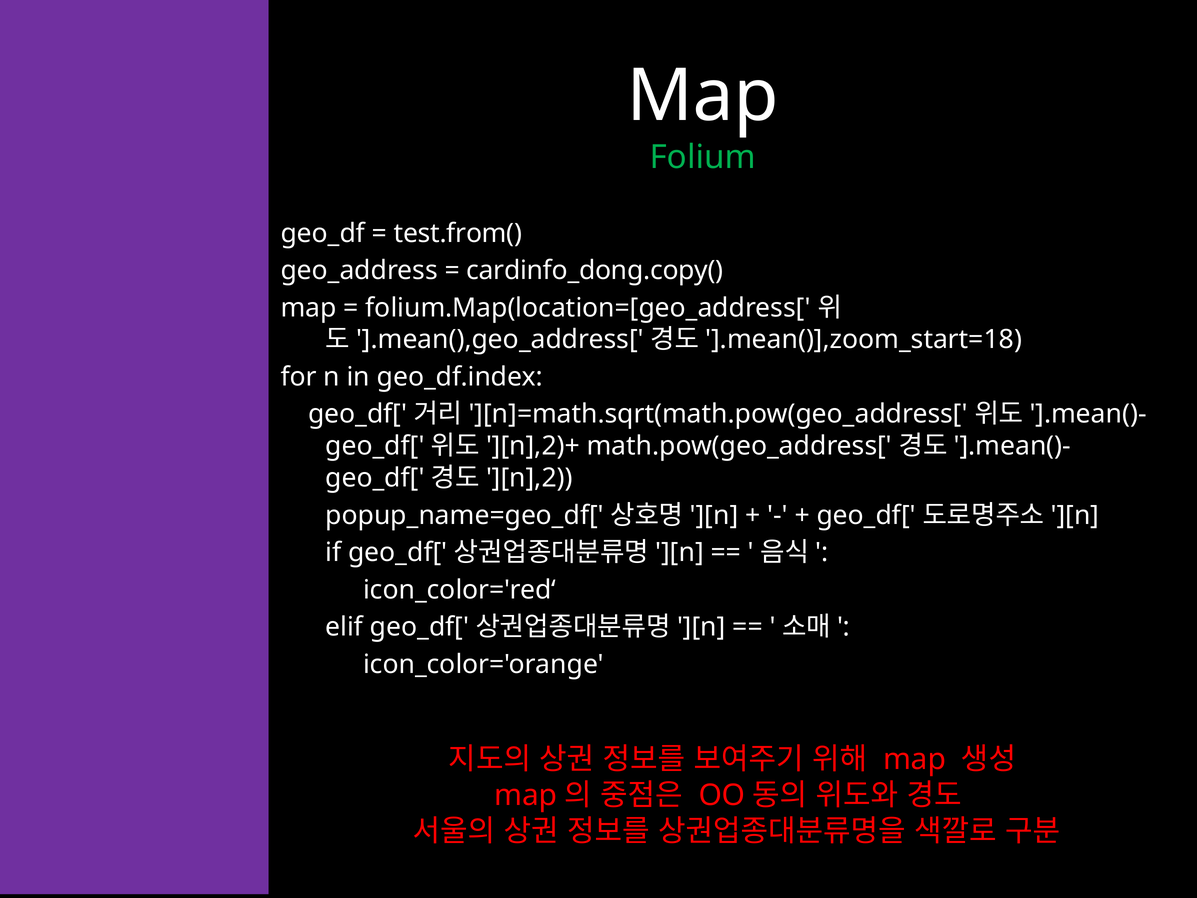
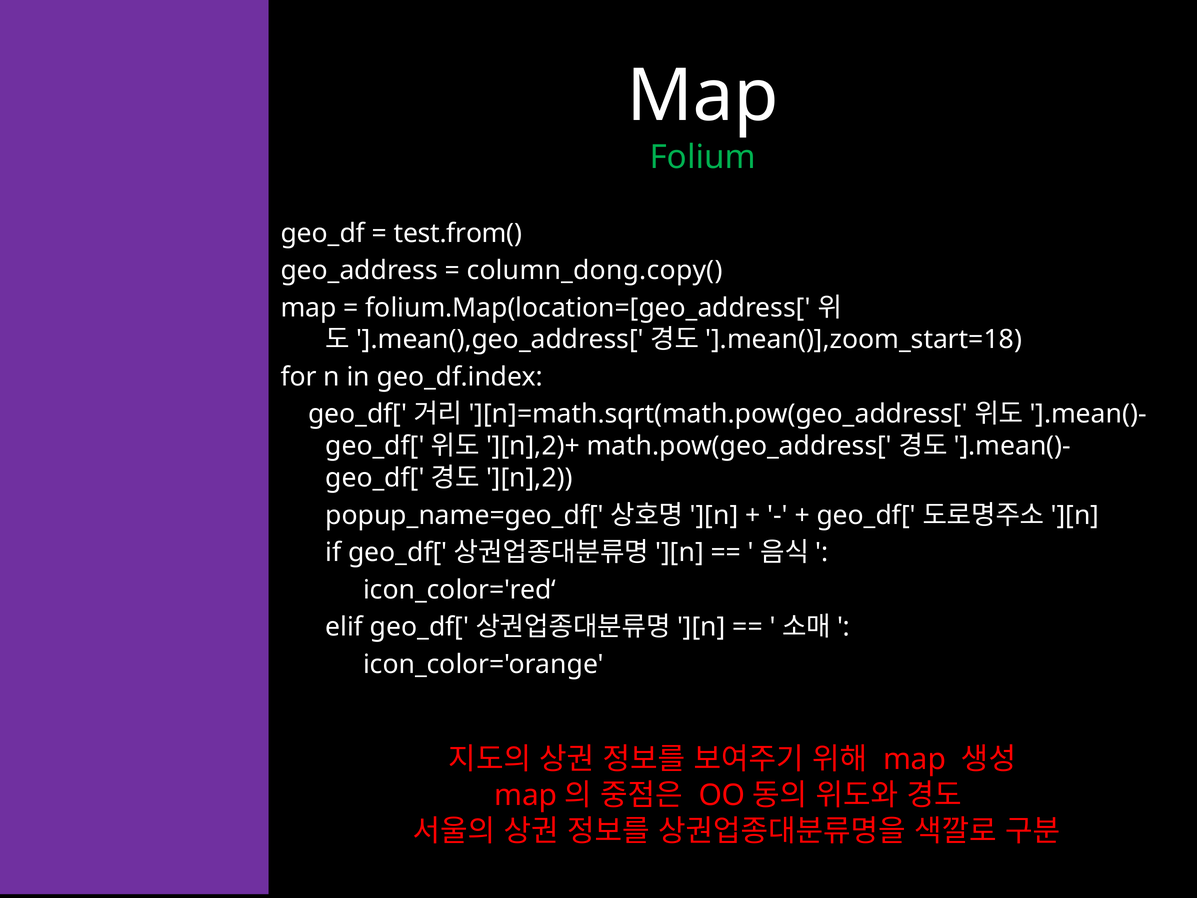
cardinfo_dong.copy(: cardinfo_dong.copy( -> column_dong.copy( (595, 270)
